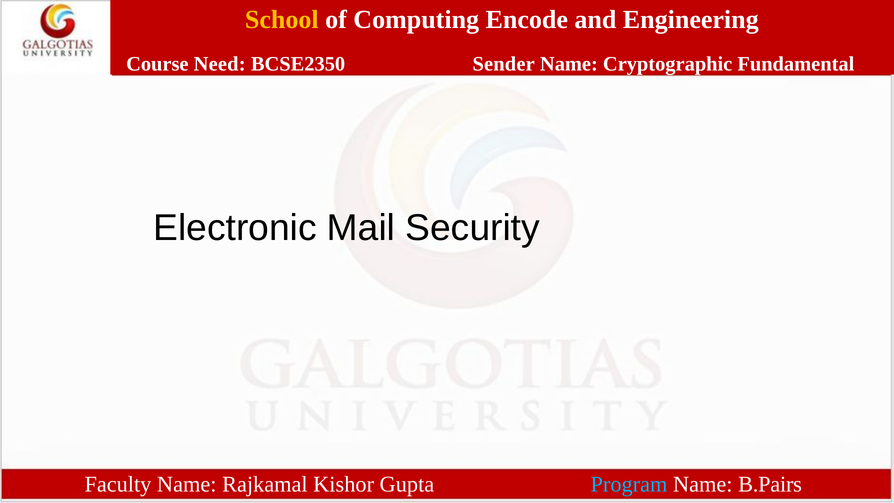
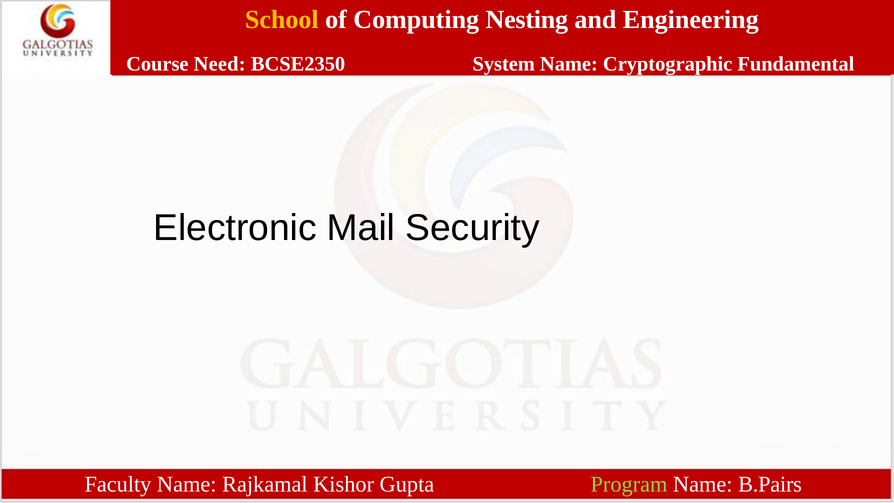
Encode: Encode -> Nesting (527, 20)
Sender: Sender -> System (504, 64)
Program colour: light blue -> light green (629, 484)
